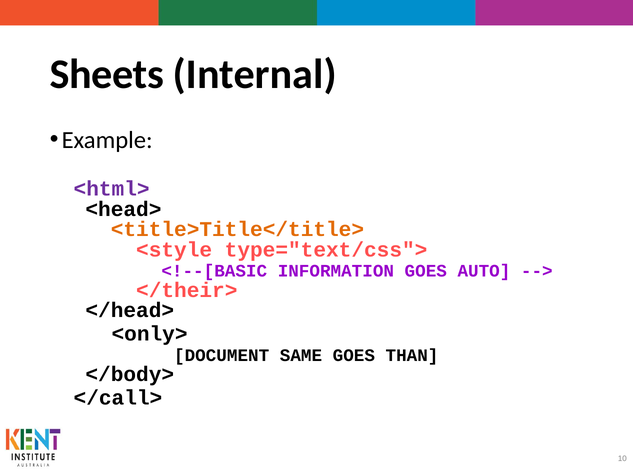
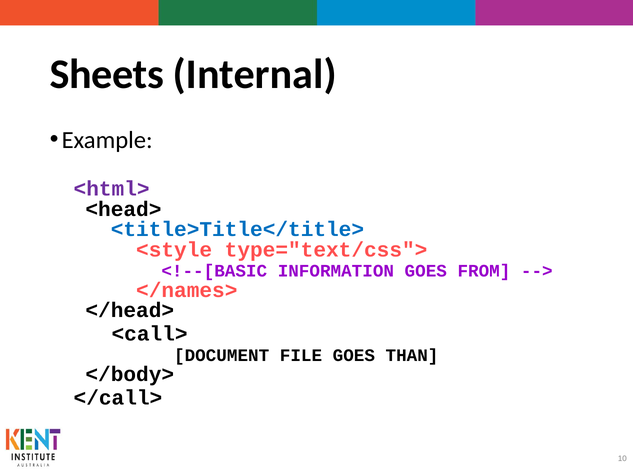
<title>Title</title> colour: orange -> blue (237, 230)
AUTO: AUTO -> FROM (484, 271)
</their>: </their> -> </names> (187, 291)
<only>: <only> -> <call> (150, 334)
SAME: SAME -> FILE (301, 356)
